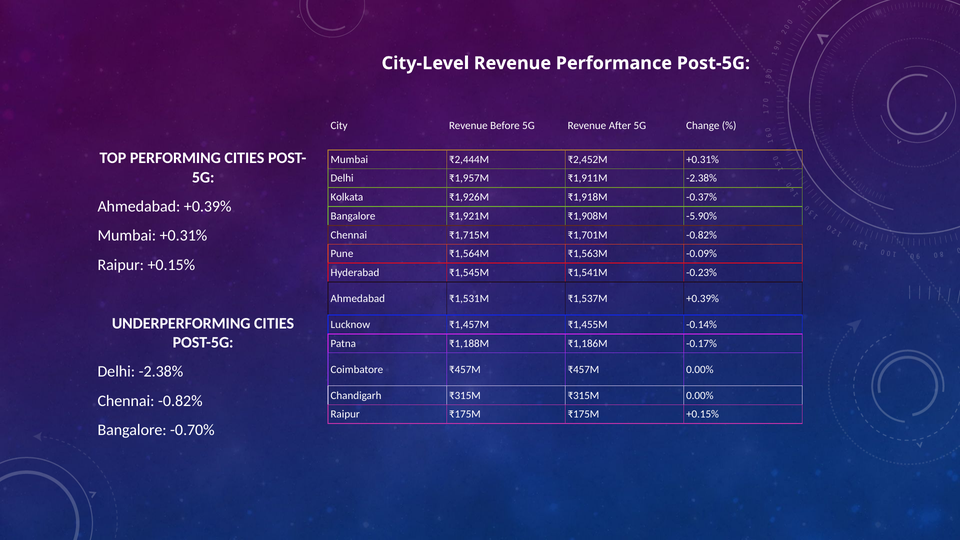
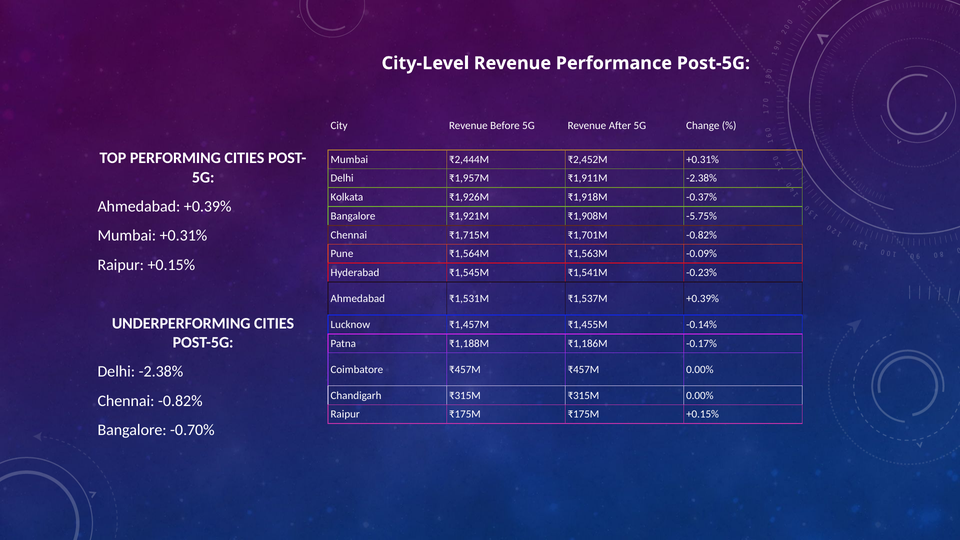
-5.90%: -5.90% -> -5.75% (702, 216)
